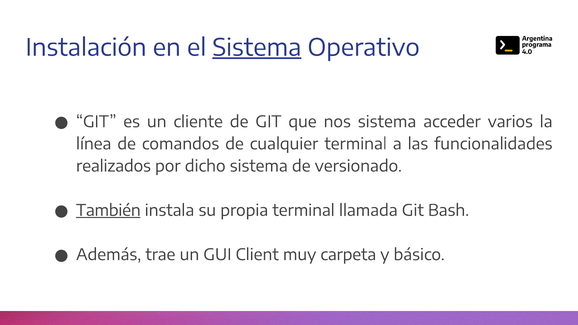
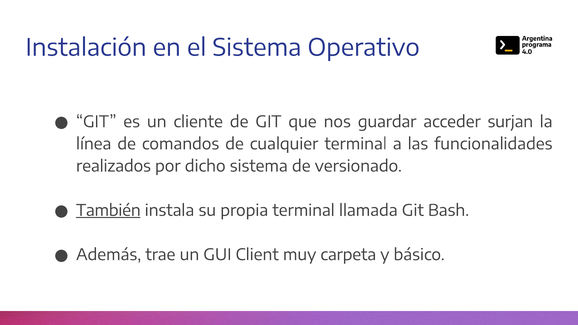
Sistema underline: present -> none (257, 48)
nos sistema: sistema -> guardar (387, 122)
varios: varios -> surjan (510, 122)
